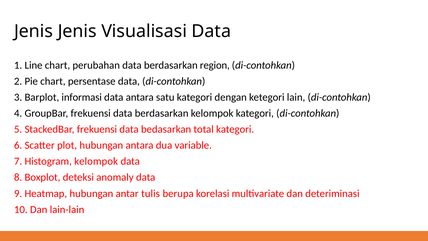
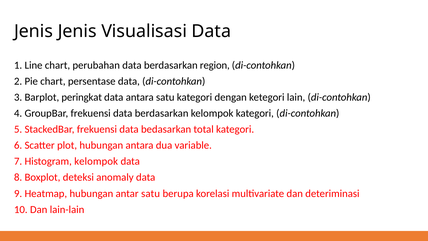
informasi: informasi -> peringkat (82, 97)
antar tulis: tulis -> satu (151, 193)
